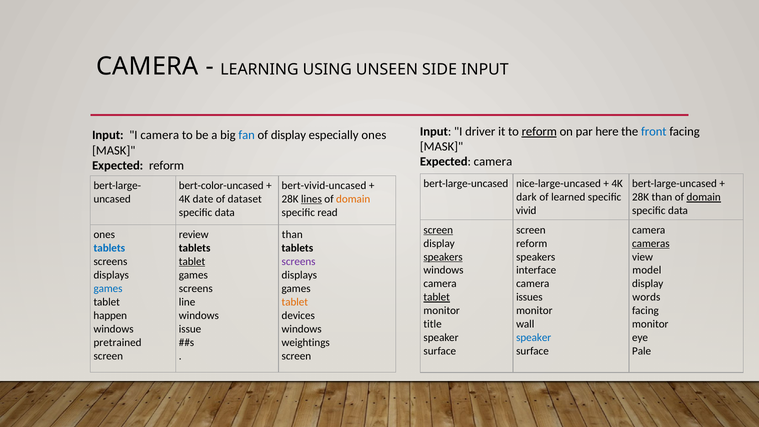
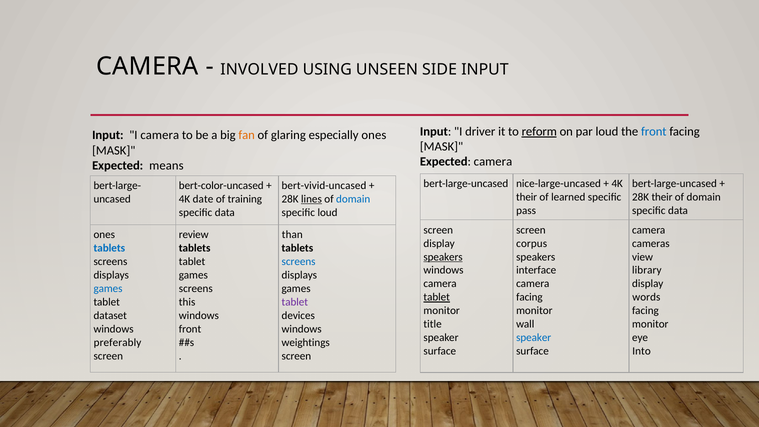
LEARNING: LEARNING -> INVOLVED (259, 70)
par here: here -> loud (607, 131)
fan colour: blue -> orange (247, 135)
of display: display -> glaring (288, 135)
Expected reform: reform -> means (166, 165)
dark: dark -> their (527, 197)
28K than: than -> their (662, 197)
domain underline: present -> none (704, 197)
dataset: dataset -> training (245, 199)
domain colour: orange -> blue (353, 199)
vivid: vivid -> pass (526, 211)
specific read: read -> loud (327, 213)
screen underline: present -> none (438, 230)
reform: reform -> corpus (532, 243)
cameras underline: present -> none (651, 243)
tablet underline: present -> none (192, 262)
screens colour: purple -> blue (299, 262)
model: model -> library (647, 270)
issues: issues -> facing (529, 297)
line: line -> this (187, 302)
tablet colour: orange -> purple (295, 302)
happen: happen -> dataset (110, 315)
issue: issue -> front (190, 329)
pretrained: pretrained -> preferably (118, 342)
Pale: Pale -> Into (642, 351)
